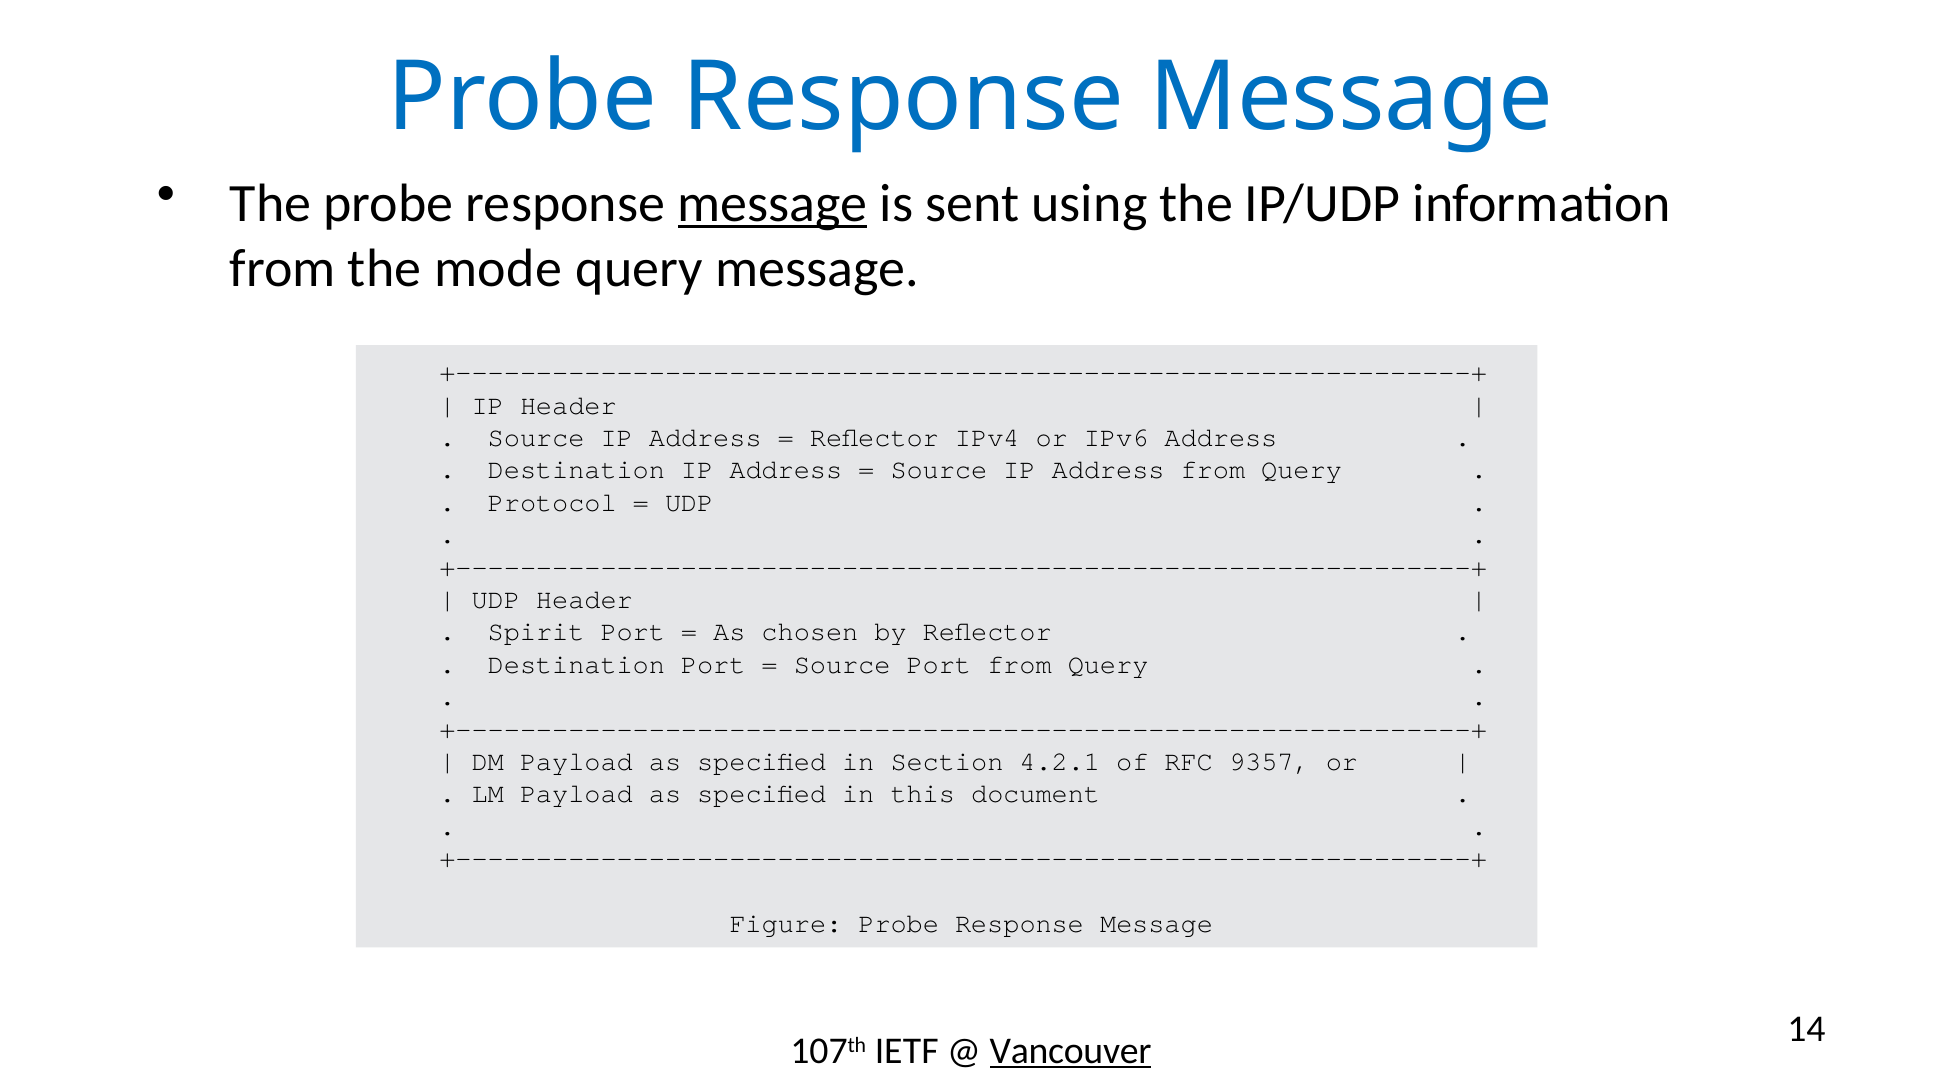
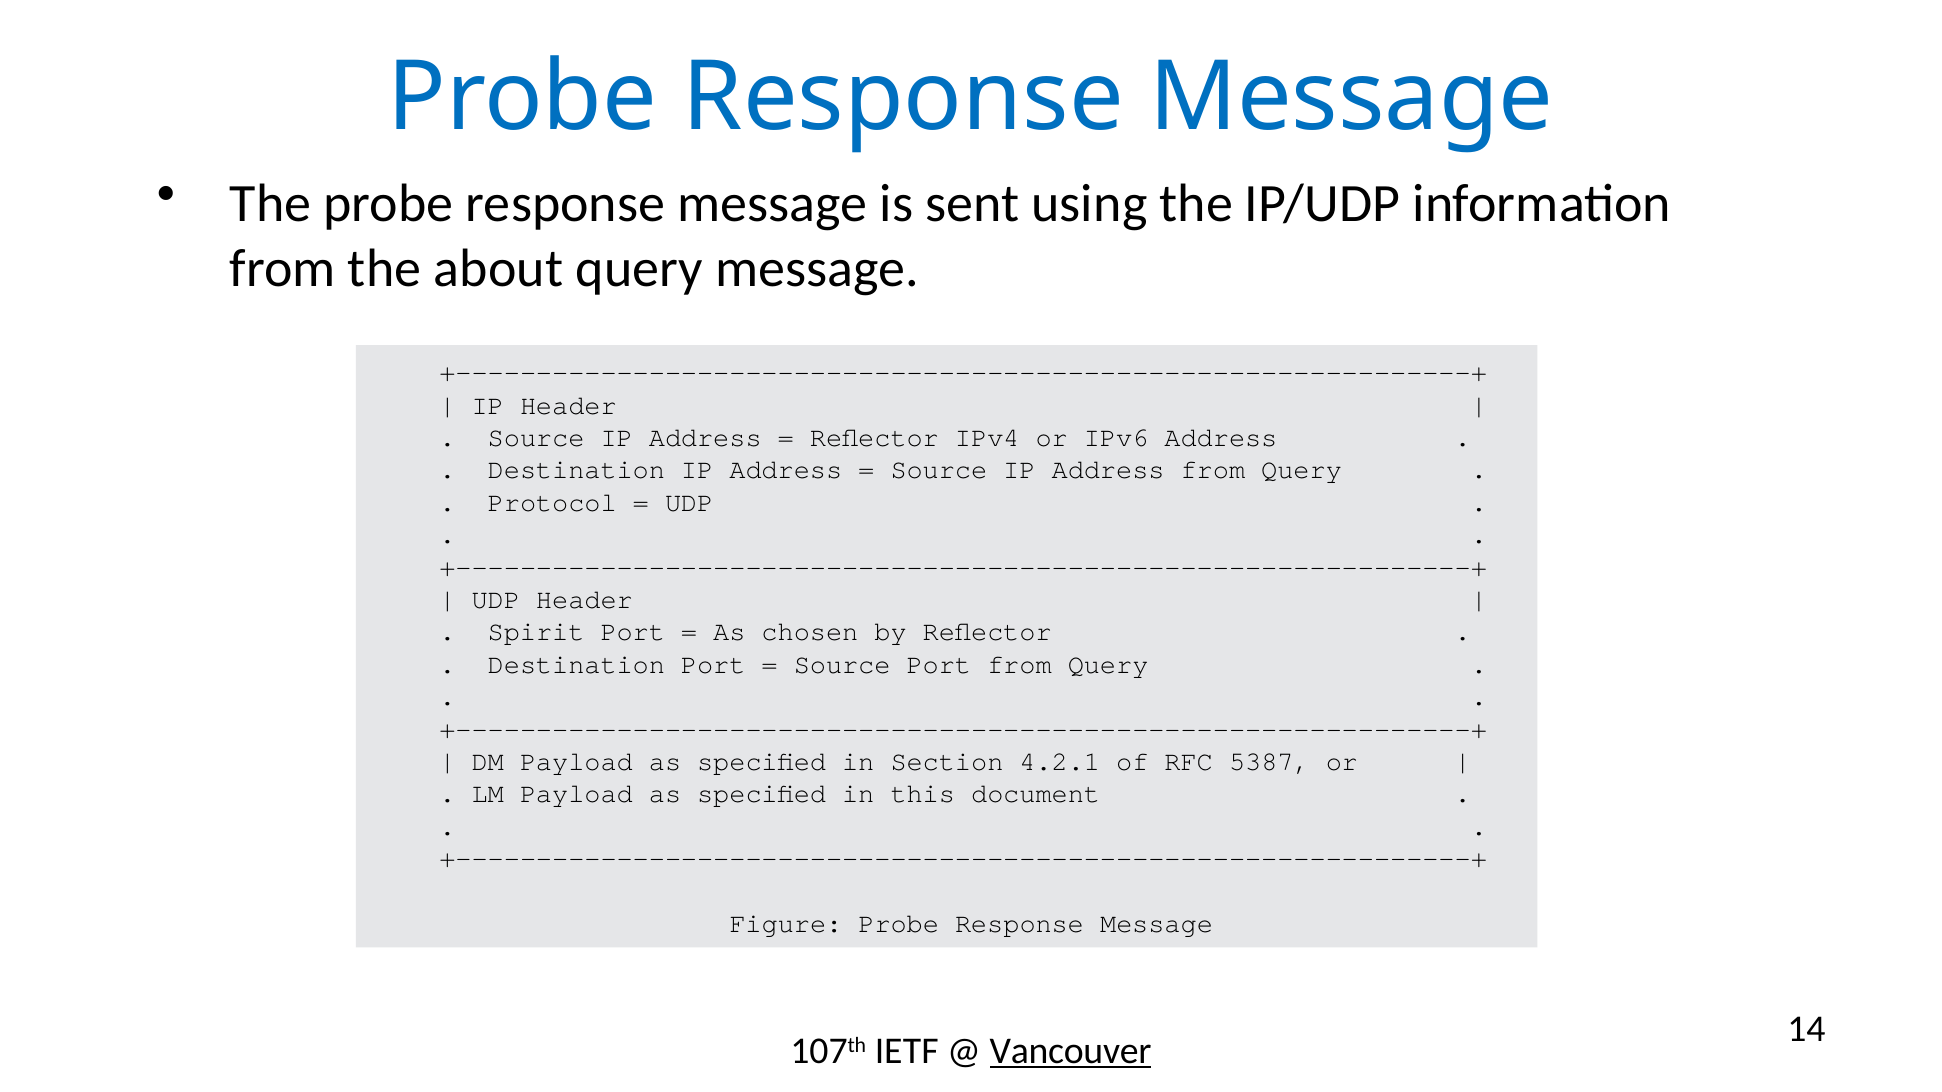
message underline: present -> none (773, 204)
mode: mode -> about (499, 268)
9357: 9357 -> 5387 (1269, 762)
